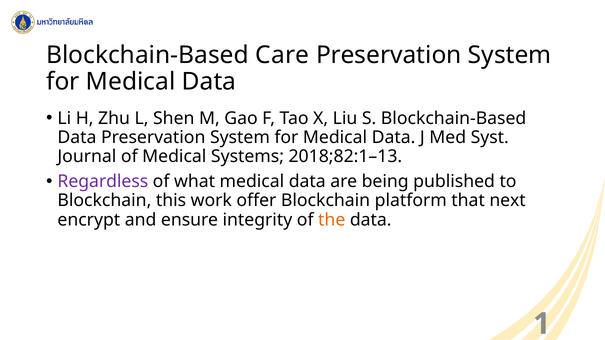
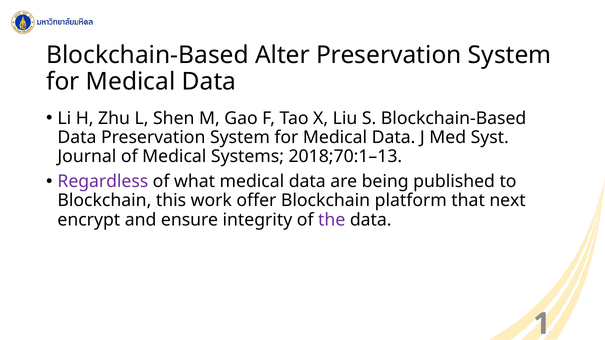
Care: Care -> Alter (282, 55)
2018;82:1–13: 2018;82:1–13 -> 2018;70:1–13 (345, 156)
the colour: orange -> purple (332, 220)
